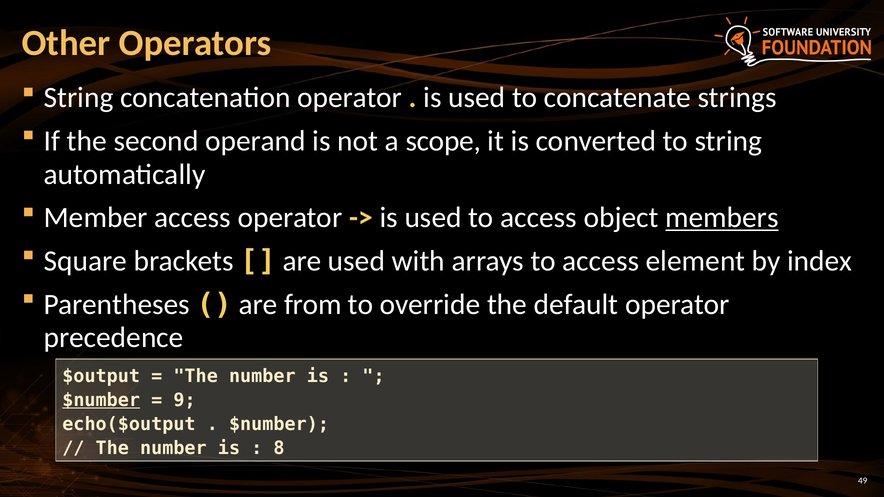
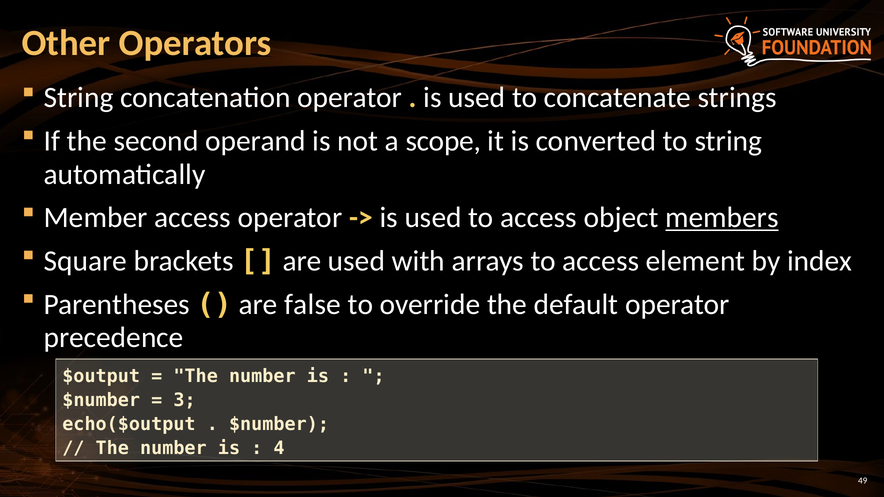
from: from -> false (313, 305)
$number underline: present -> none (101, 401)
9: 9 -> 3 (185, 401)
8: 8 -> 4 (279, 448)
